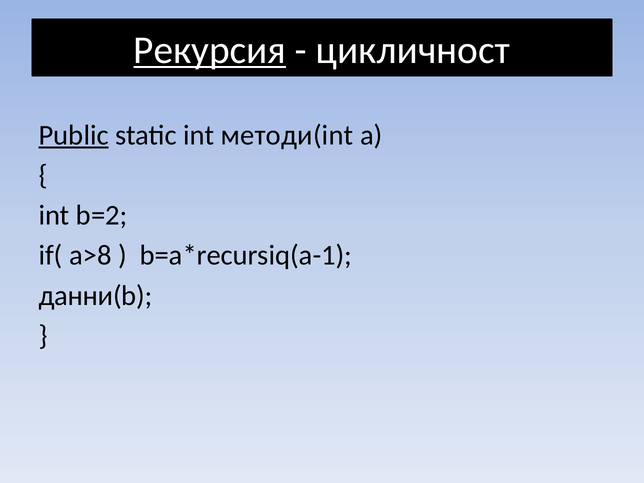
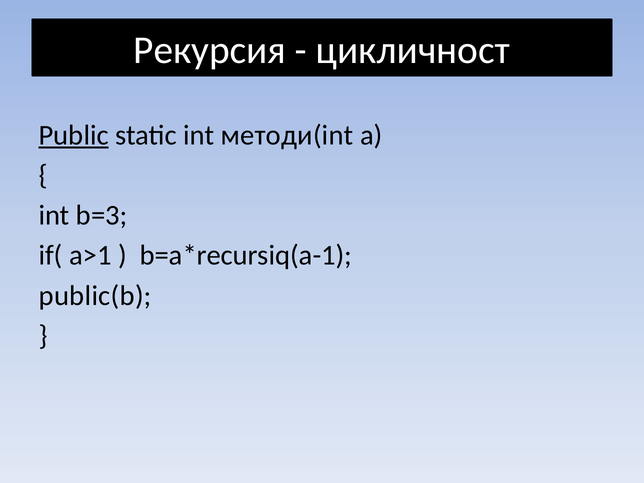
Рекурсия underline: present -> none (210, 50)
b=2: b=2 -> b=3 (102, 215)
a>8: a>8 -> a>1 (90, 255)
данни(b: данни(b -> public(b (95, 296)
